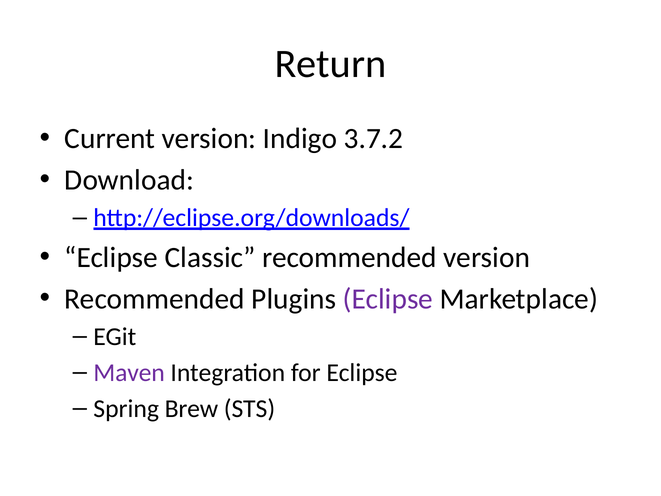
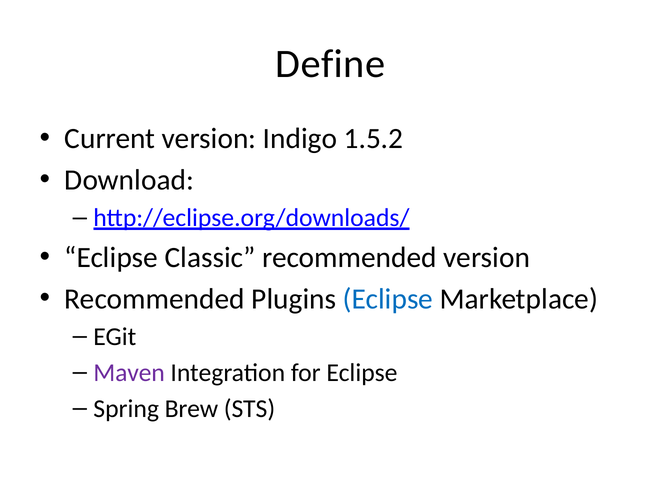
Return: Return -> Define (330, 64)
3.7.2: 3.7.2 -> 1.5.2 (374, 139)
Eclipse colour: purple -> blue (388, 299)
